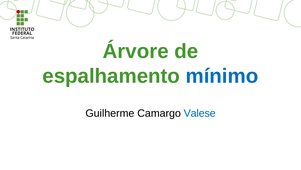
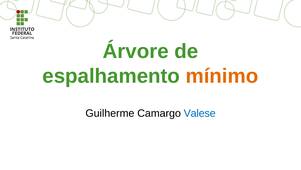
mínimo colour: blue -> orange (222, 76)
